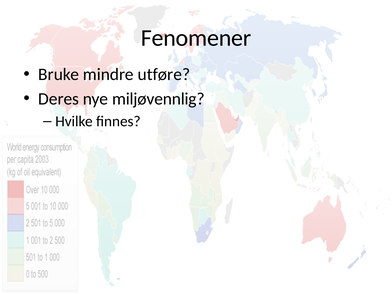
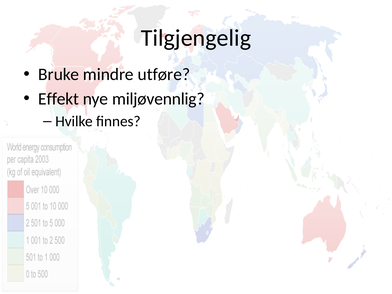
Fenomener: Fenomener -> Tilgjengelig (196, 38)
Deres: Deres -> Effekt (59, 99)
